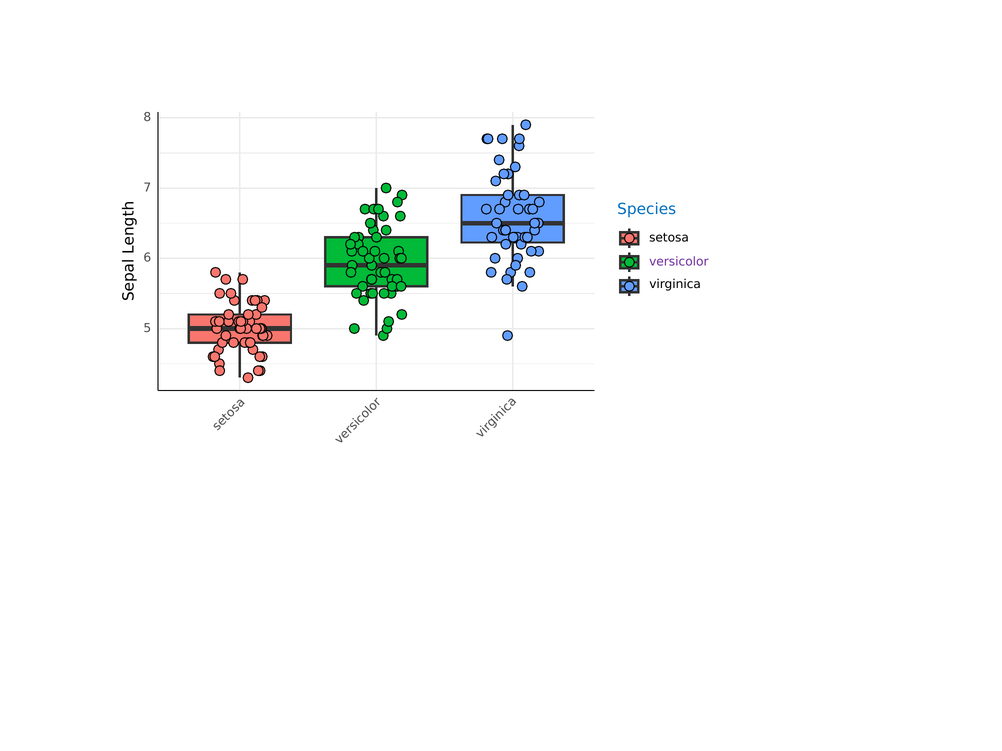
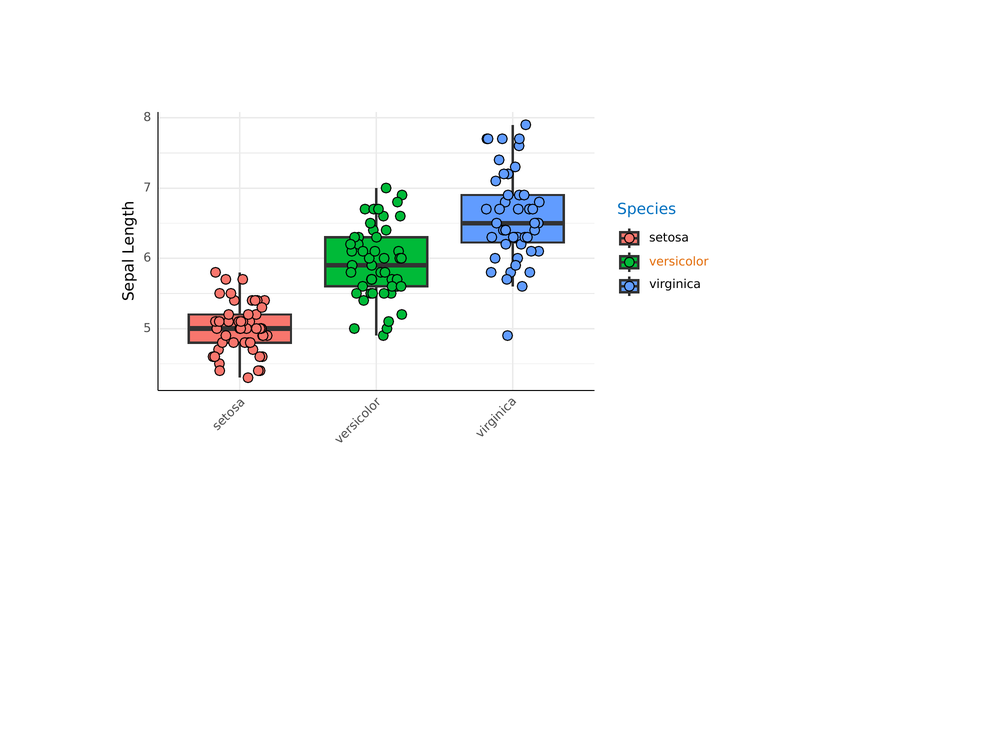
versicolor colour: purple -> orange (679, 262)
